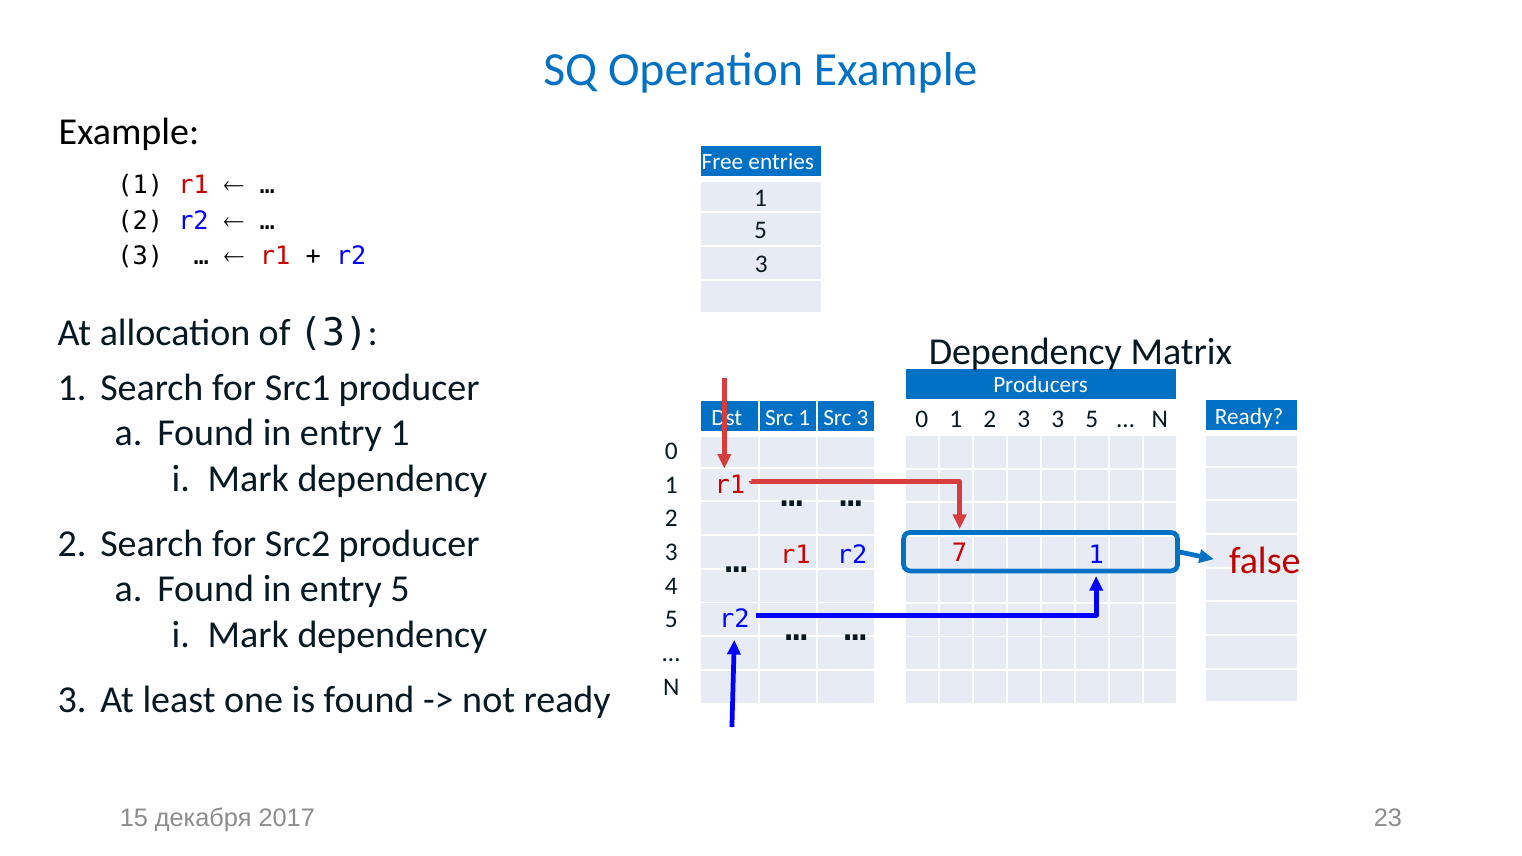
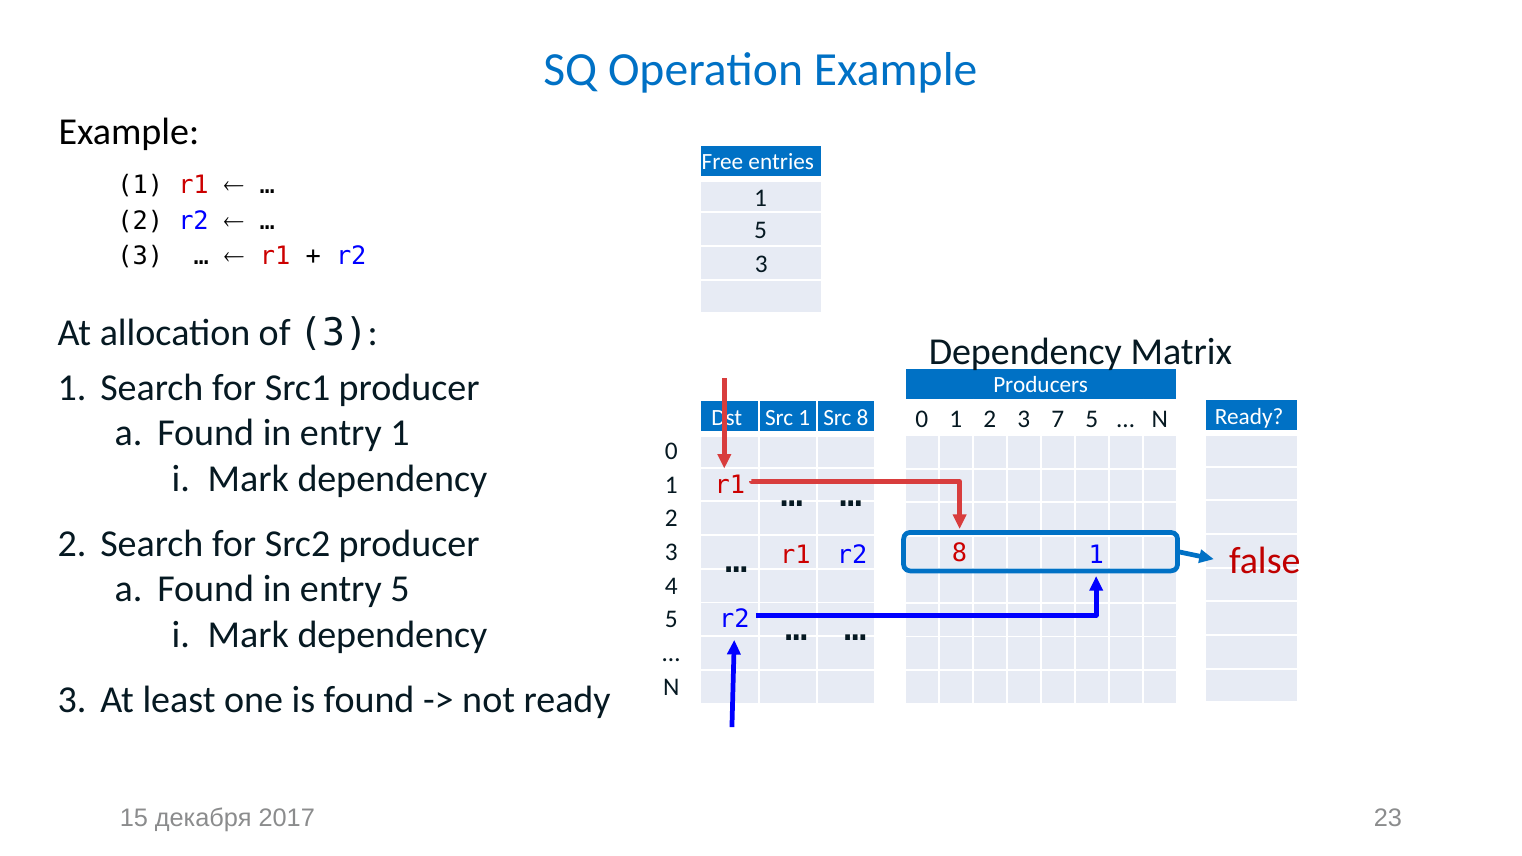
Src 3: 3 -> 8 (863, 418)
3 3: 3 -> 7 (1058, 419)
r1 7: 7 -> 8 (960, 553)
